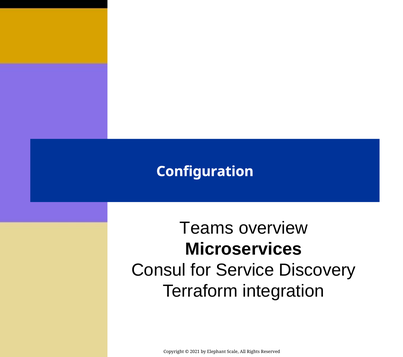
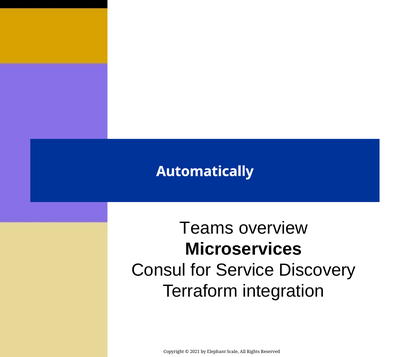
Configuration: Configuration -> Automatically (205, 171)
